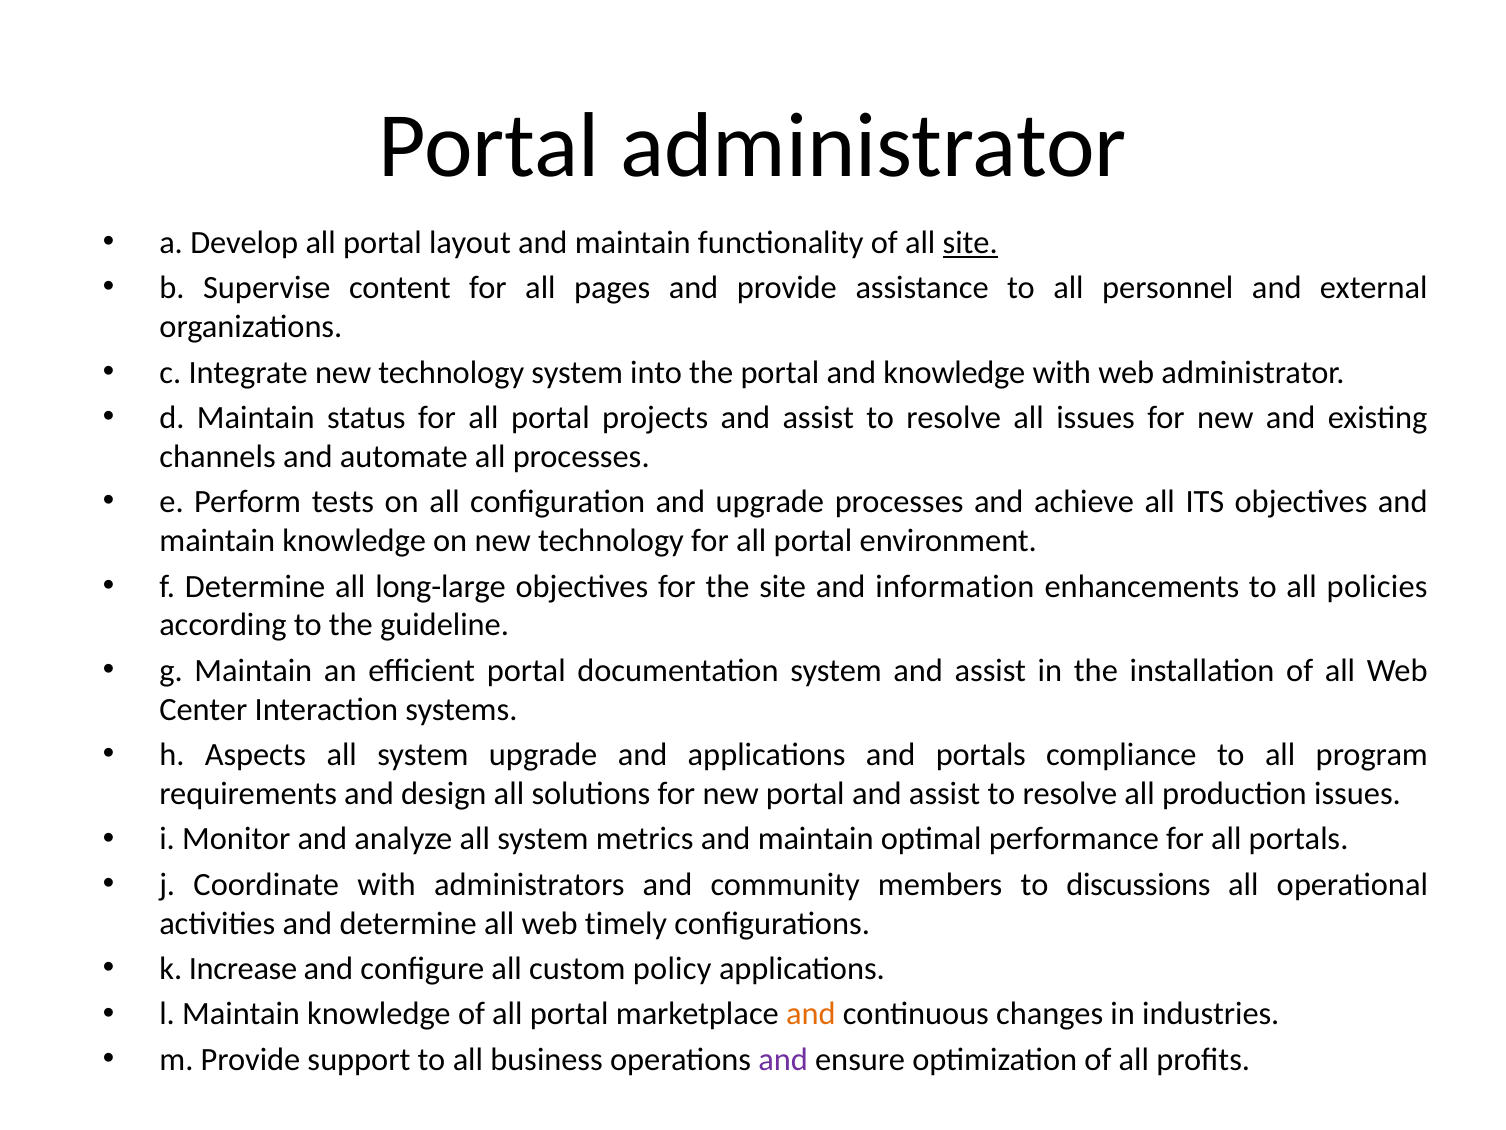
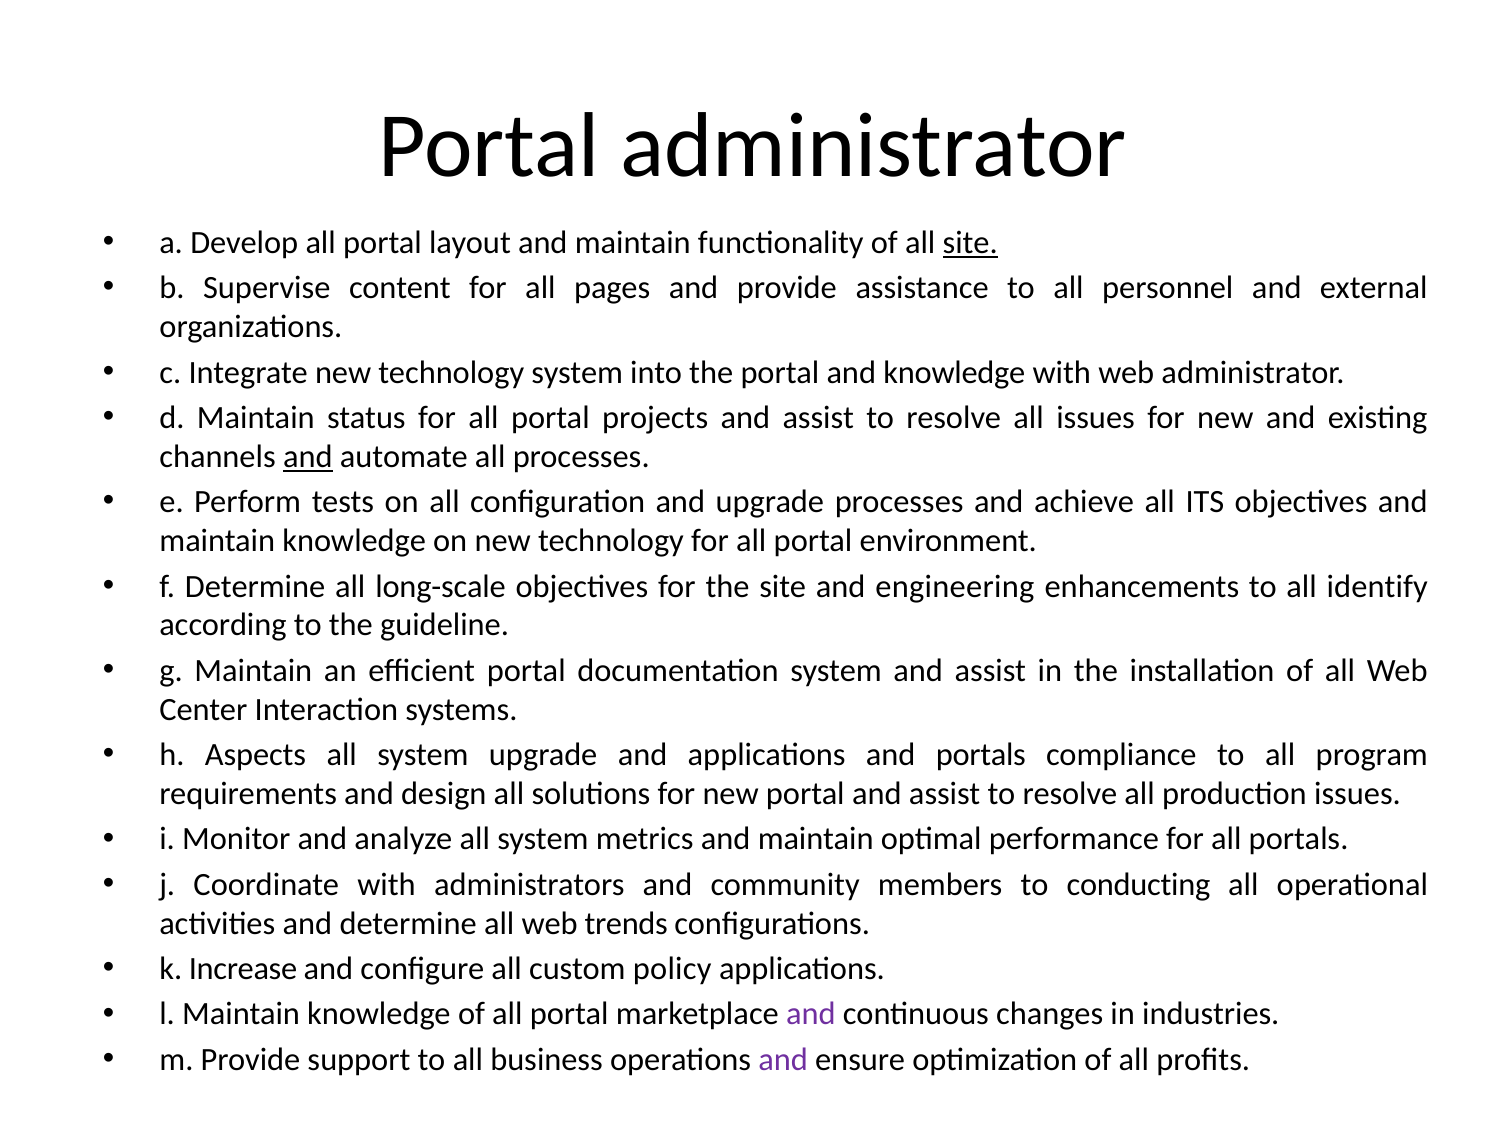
and underline: none -> present (308, 456)
long-large: long-large -> long-scale (441, 586)
information: information -> engineering (955, 586)
policies: policies -> identify (1377, 586)
discussions: discussions -> conducting (1138, 884)
timely: timely -> trends (626, 923)
and colour: orange -> purple (811, 1014)
